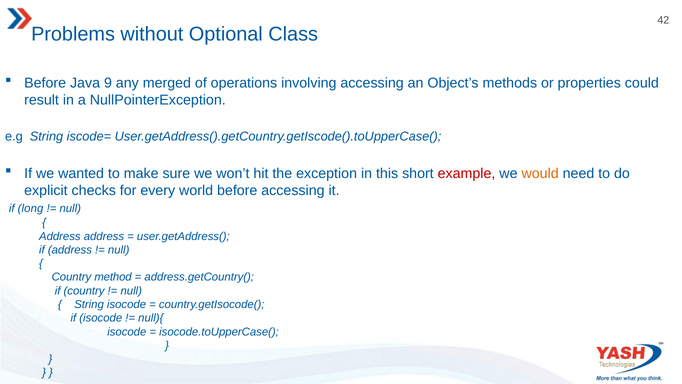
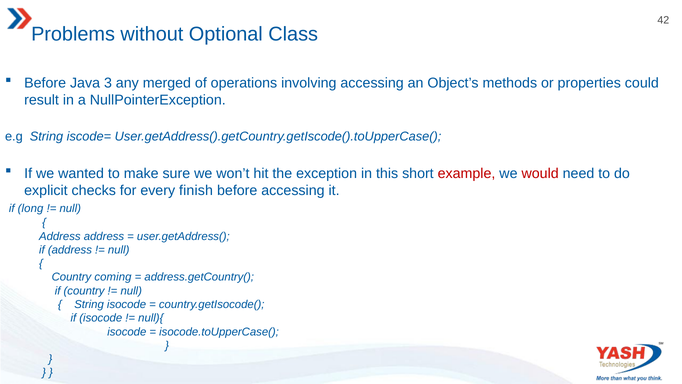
9: 9 -> 3 (108, 83)
would colour: orange -> red (540, 173)
world: world -> finish (196, 190)
method: method -> coming (113, 277)
